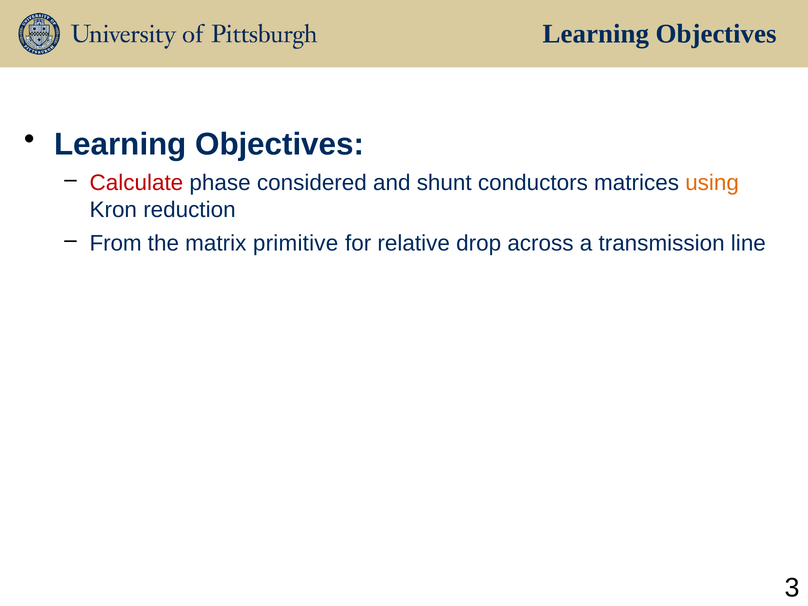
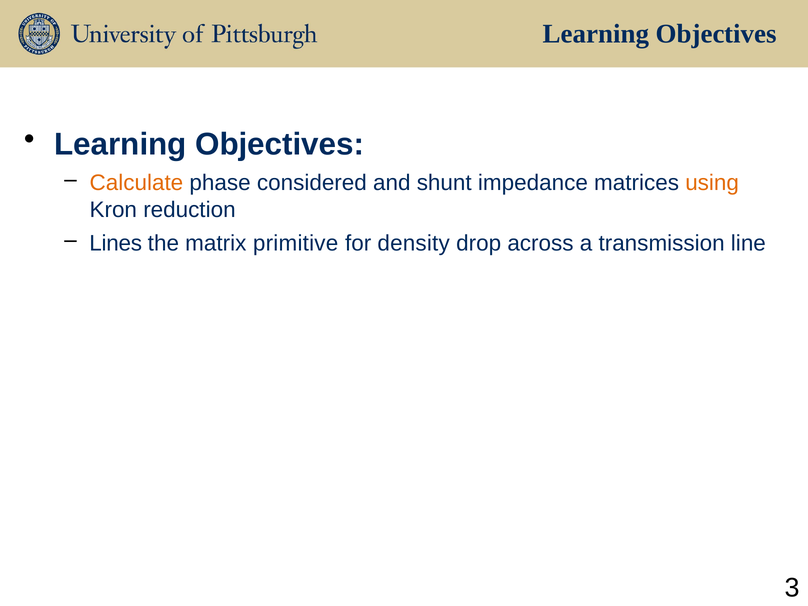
Calculate colour: red -> orange (136, 183)
conductors: conductors -> impedance (533, 183)
From: From -> Lines (116, 244)
relative: relative -> density (414, 244)
